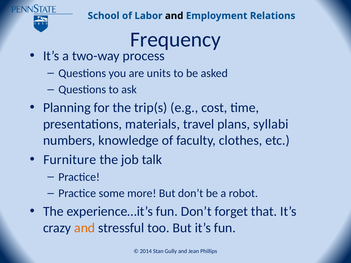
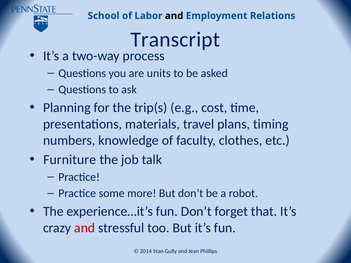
Frequency: Frequency -> Transcript (175, 40)
syllabi: syllabi -> timing (271, 124)
and colour: orange -> red (85, 228)
